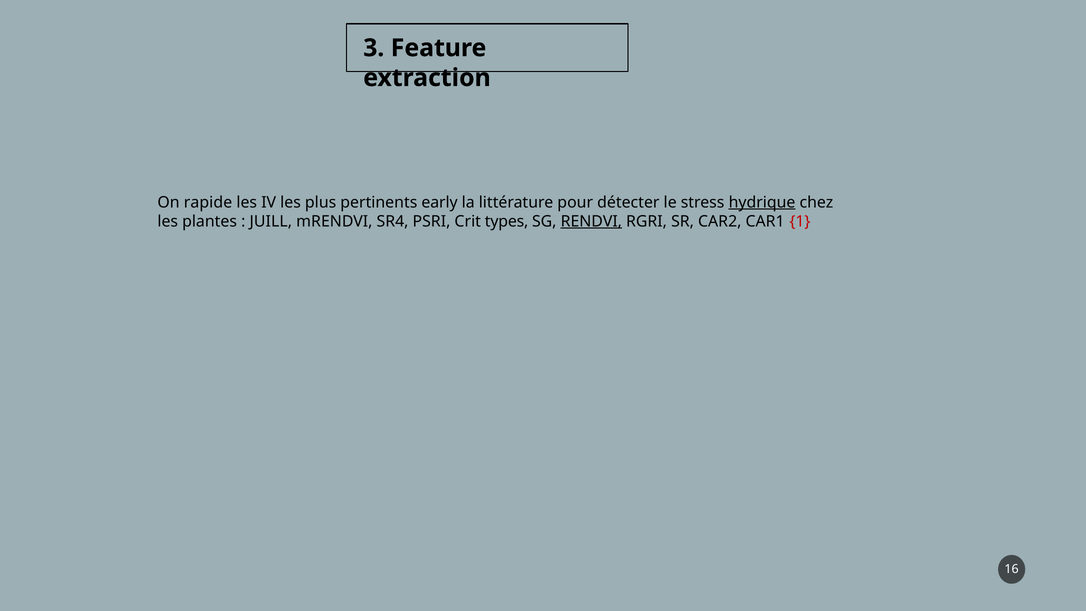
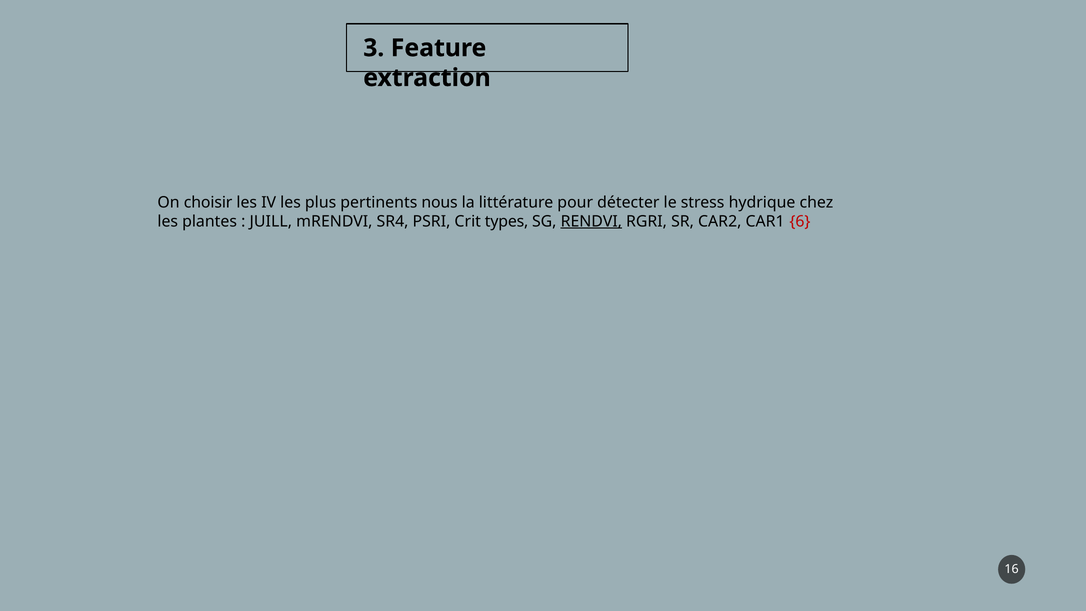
rapide: rapide -> choisir (208, 202)
early: early -> nous (440, 202)
hydrique underline: present -> none (762, 202)
1: 1 -> 6 (800, 221)
